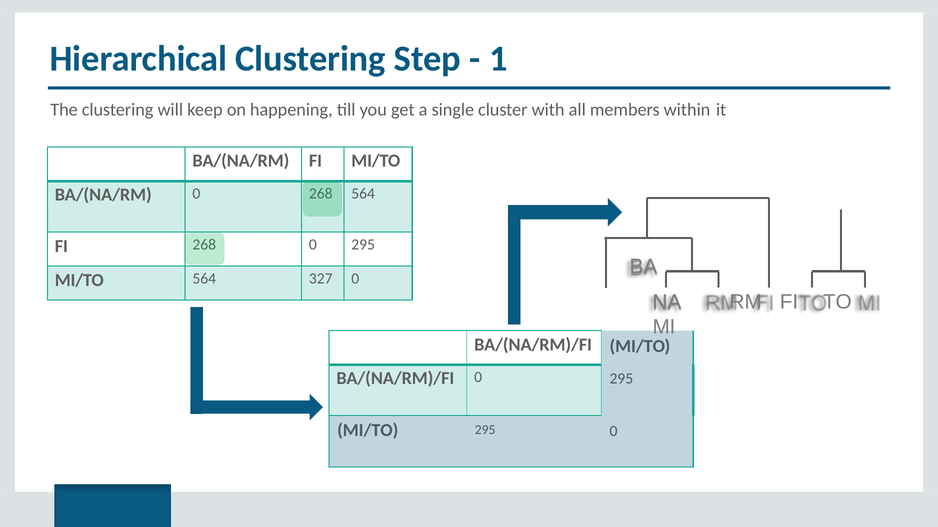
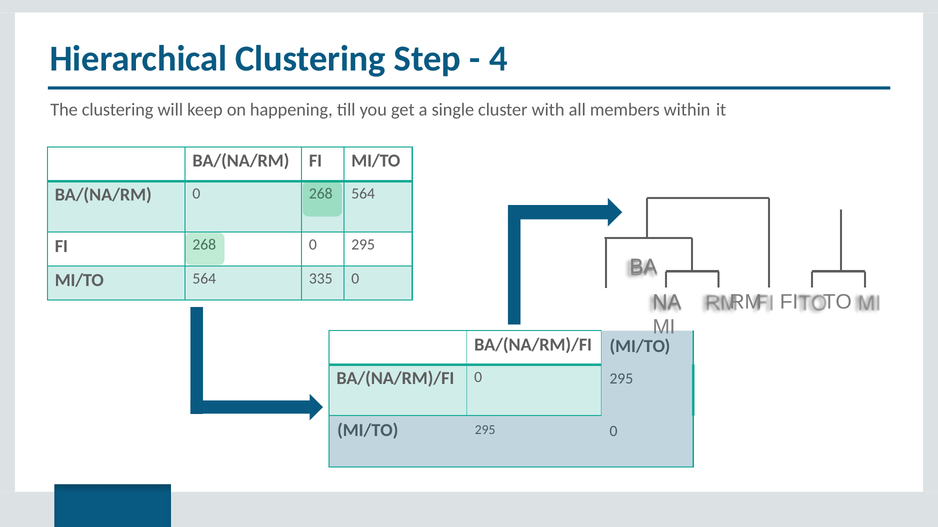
1: 1 -> 4 (498, 59)
327: 327 -> 335 (321, 279)
